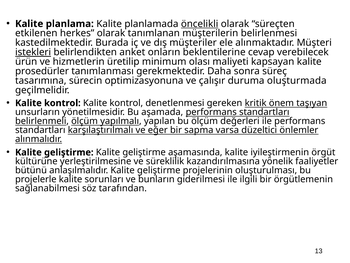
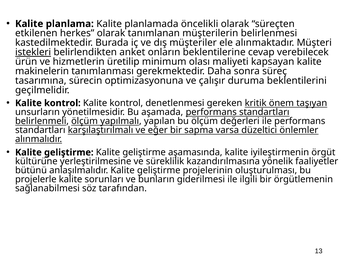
öncelikli underline: present -> none (200, 24)
prosedürler: prosedürler -> makinelerin (42, 71)
oluşturmada: oluşturmada -> beklentilerini (297, 80)
